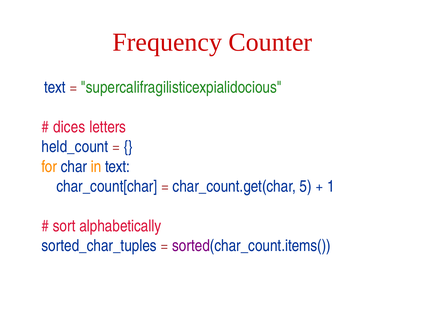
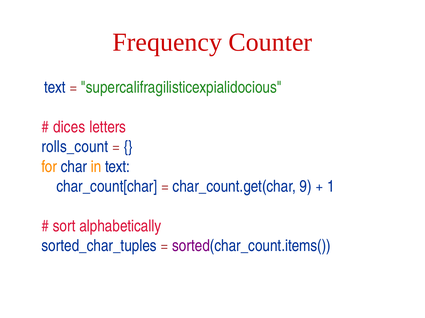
held_count: held_count -> rolls_count (75, 147)
5: 5 -> 9 (306, 187)
